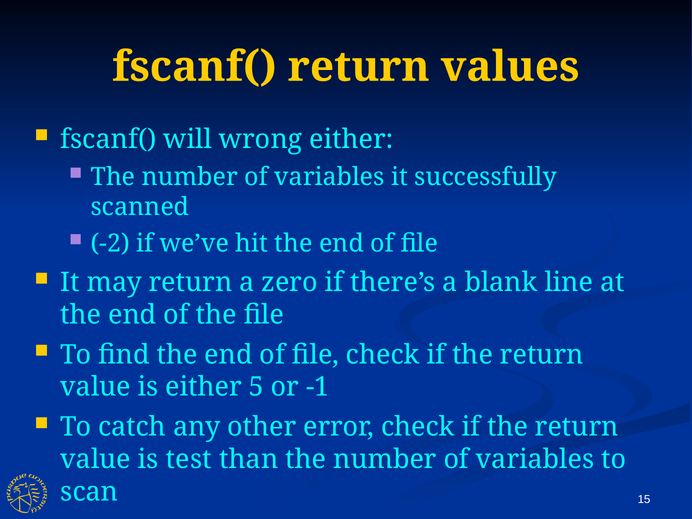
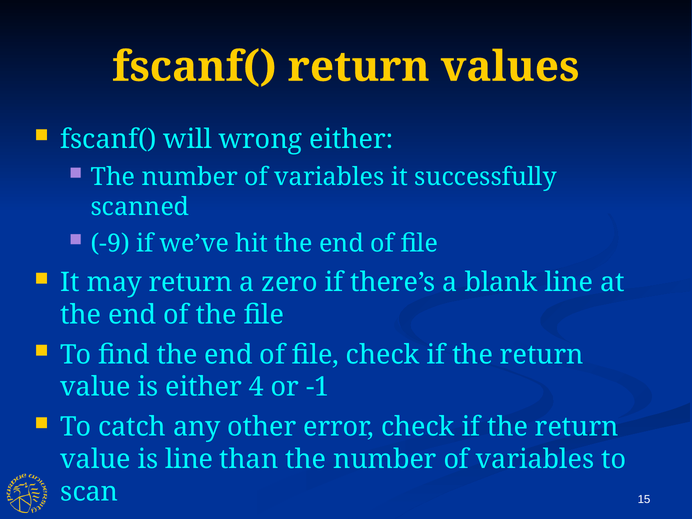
-2: -2 -> -9 (110, 243)
5: 5 -> 4 (256, 387)
is test: test -> line (189, 459)
